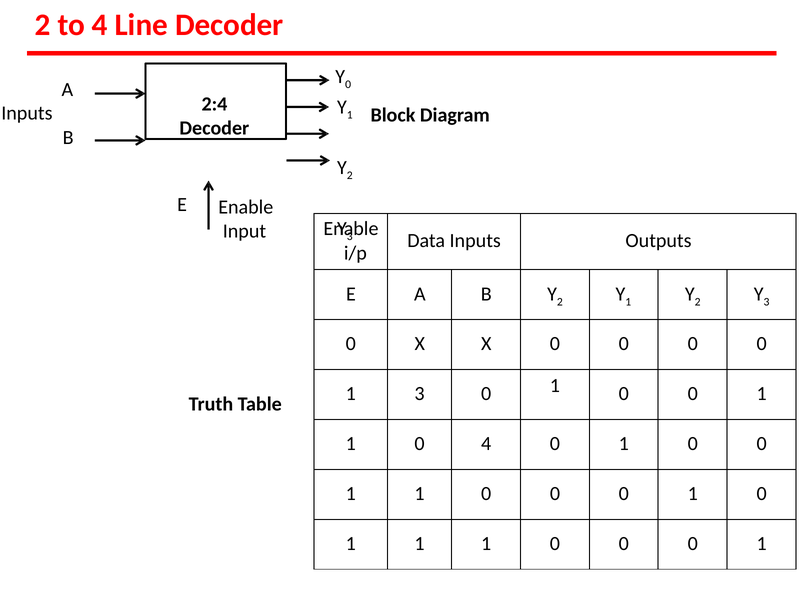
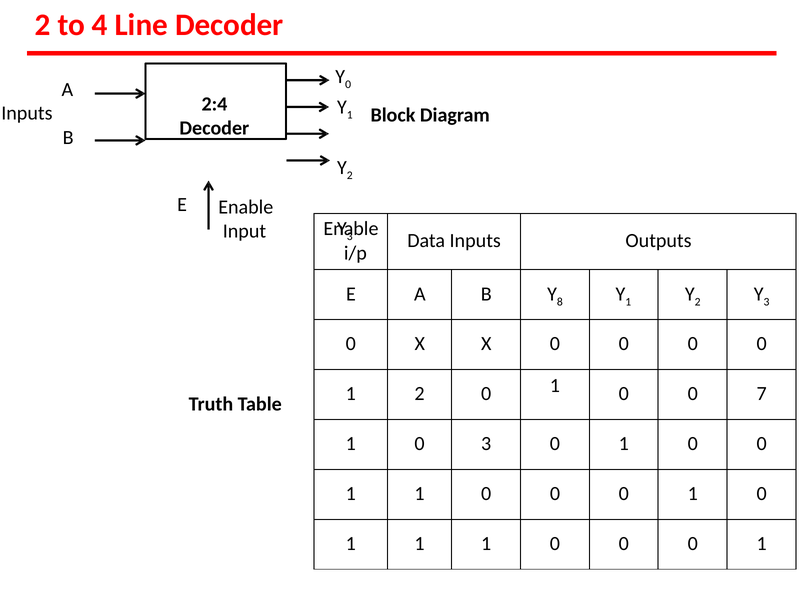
2: 2 -> 8 (560, 302)
1 3: 3 -> 2 (420, 394)
1: 1 -> 7 (762, 394)
0 4: 4 -> 3 (486, 444)
